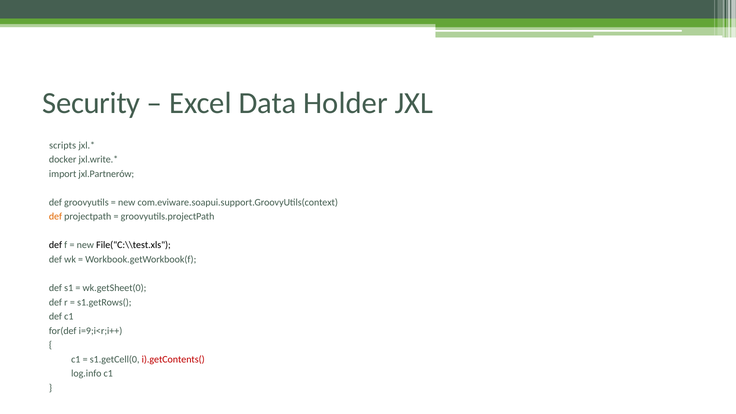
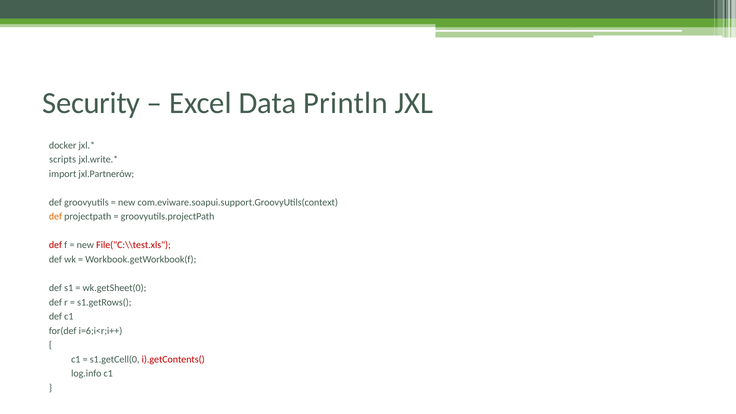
Holder: Holder -> Println (346, 103)
scripts: scripts -> docker (63, 145)
docker: docker -> scripts (63, 160)
def colour: black -> red (56, 245)
File("C:\\test.xls colour: black -> red (133, 245)
i=9;i<r;i++: i=9;i<r;i++ -> i=6;i<r;i++ (101, 331)
